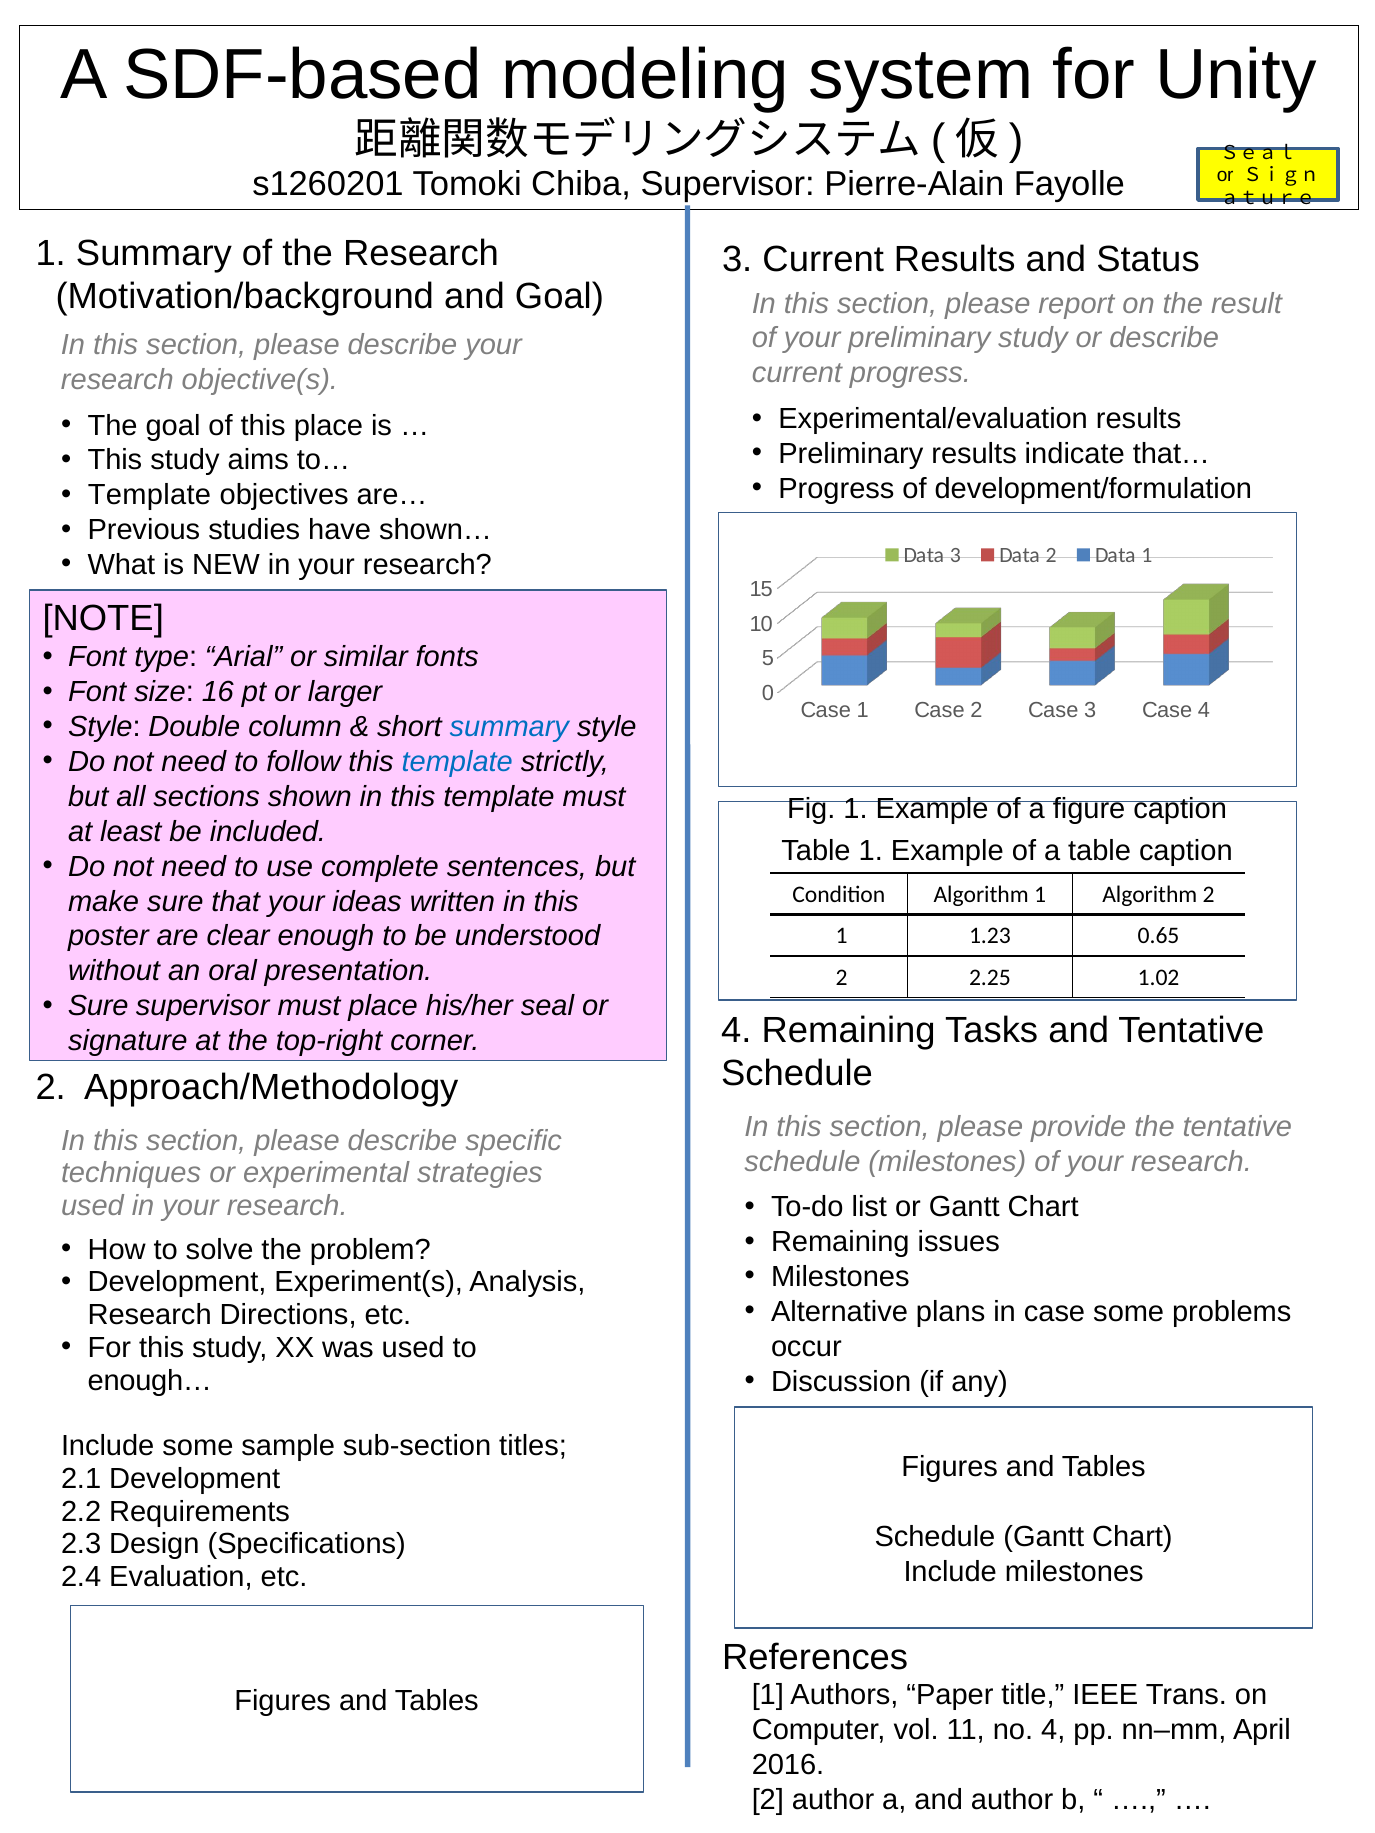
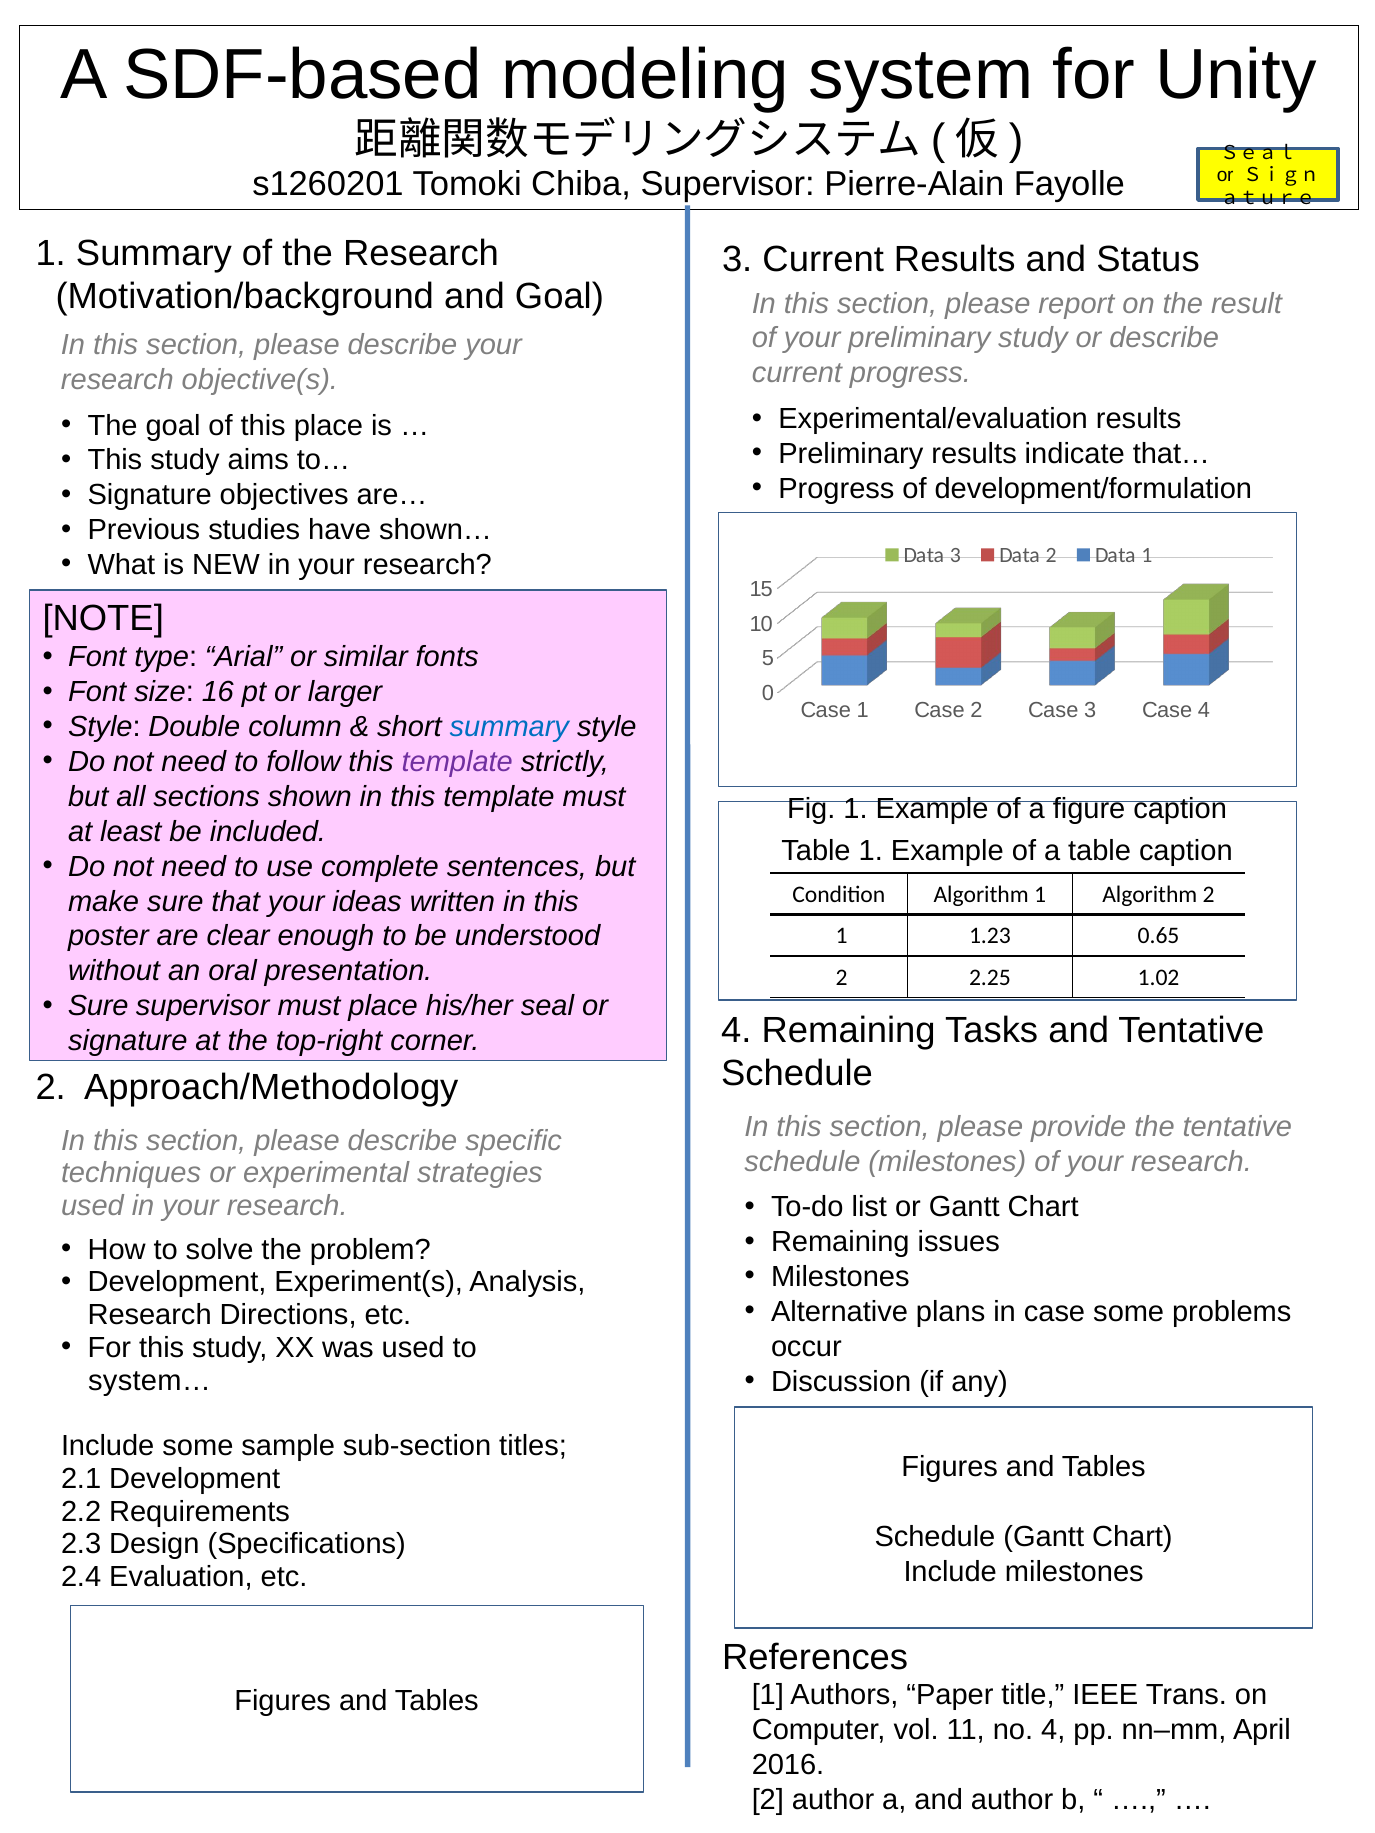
Template: Template -> Signature (150, 495)
template colour: blue -> purple (457, 762)
enough…: enough… -> system… (150, 1381)
